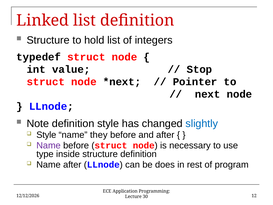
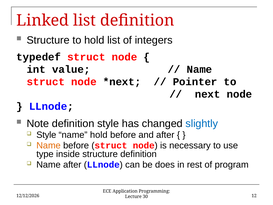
Stop: Stop -> Name (199, 69)
name they: they -> hold (99, 135)
Name colour: purple -> orange (49, 145)
